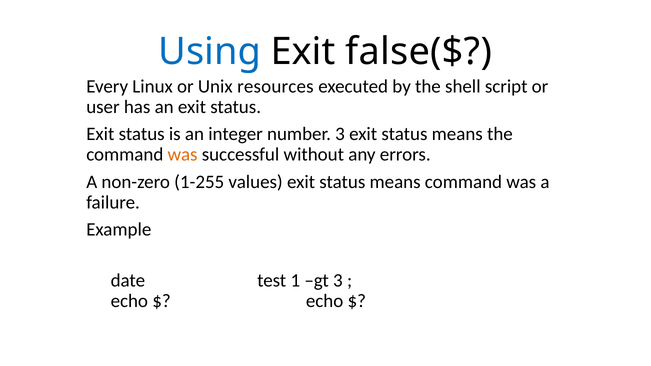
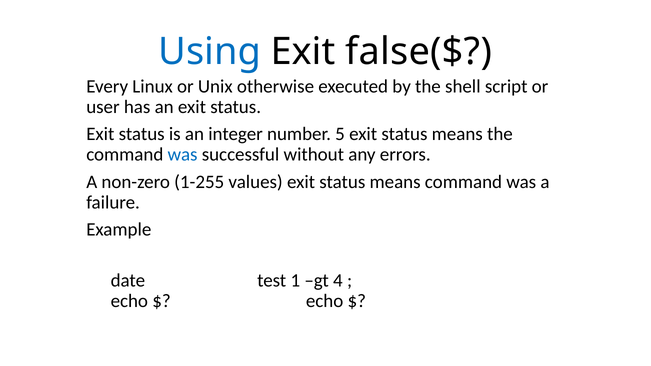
resources: resources -> otherwise (275, 87)
number 3: 3 -> 5 (340, 134)
was colour: orange -> blue (183, 155)
gt 3: 3 -> 4 (338, 281)
